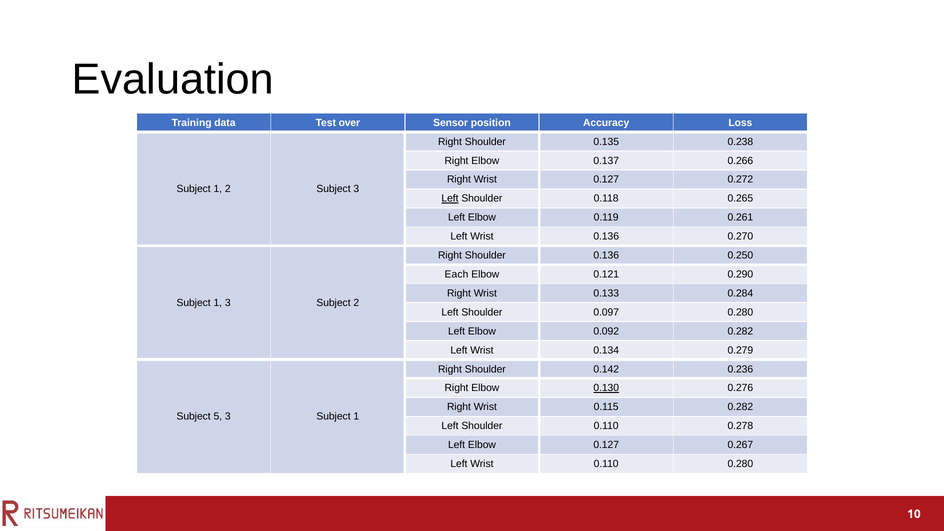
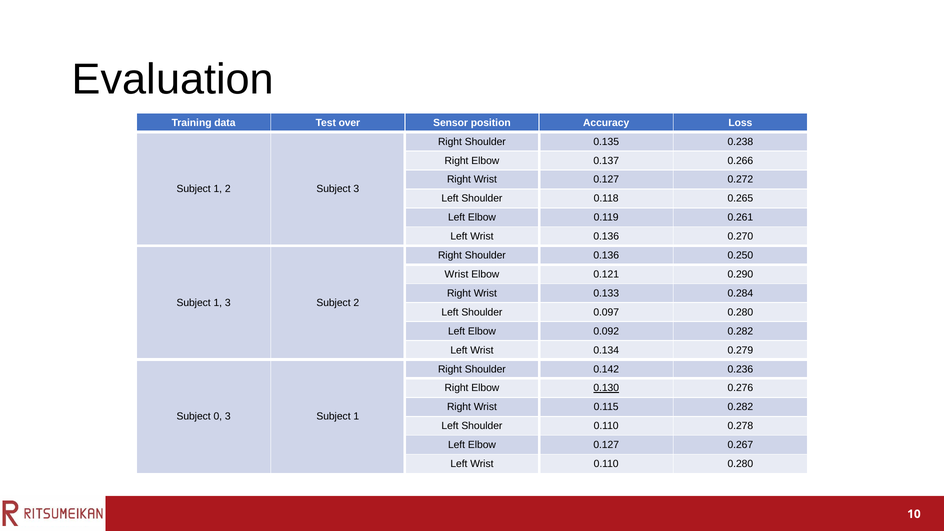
Left underline: present -> none (450, 199)
Each: Each -> Wrist (456, 274)
5: 5 -> 0 (218, 417)
